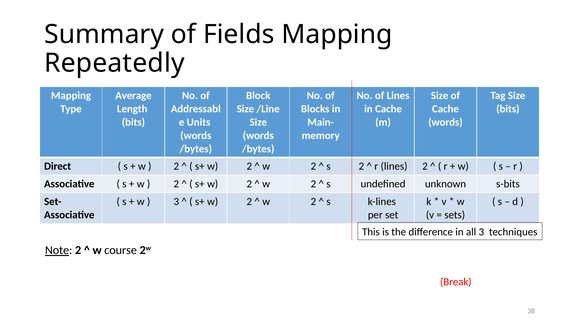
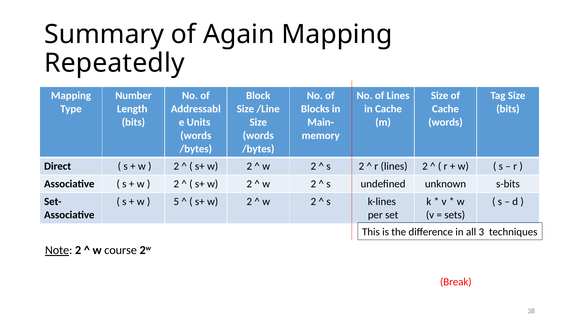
Fields: Fields -> Again (239, 34)
Average: Average -> Number (133, 96)
3: 3 -> 5 (176, 201)
